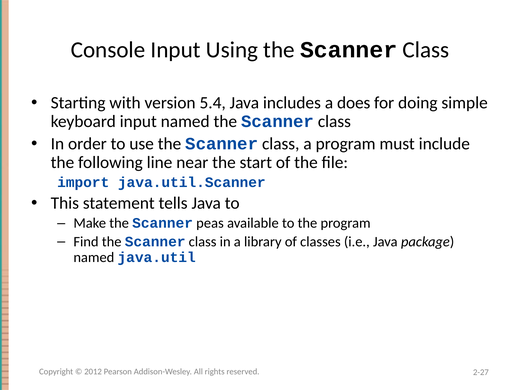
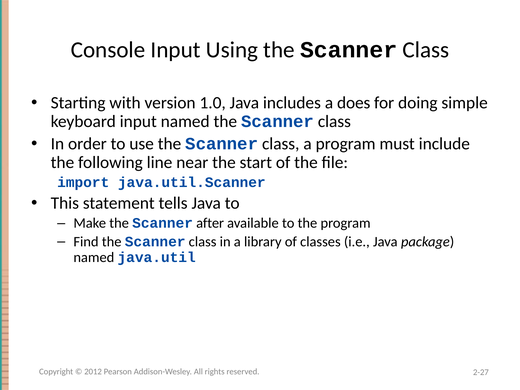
5.4: 5.4 -> 1.0 (213, 103)
peas: peas -> after (210, 223)
